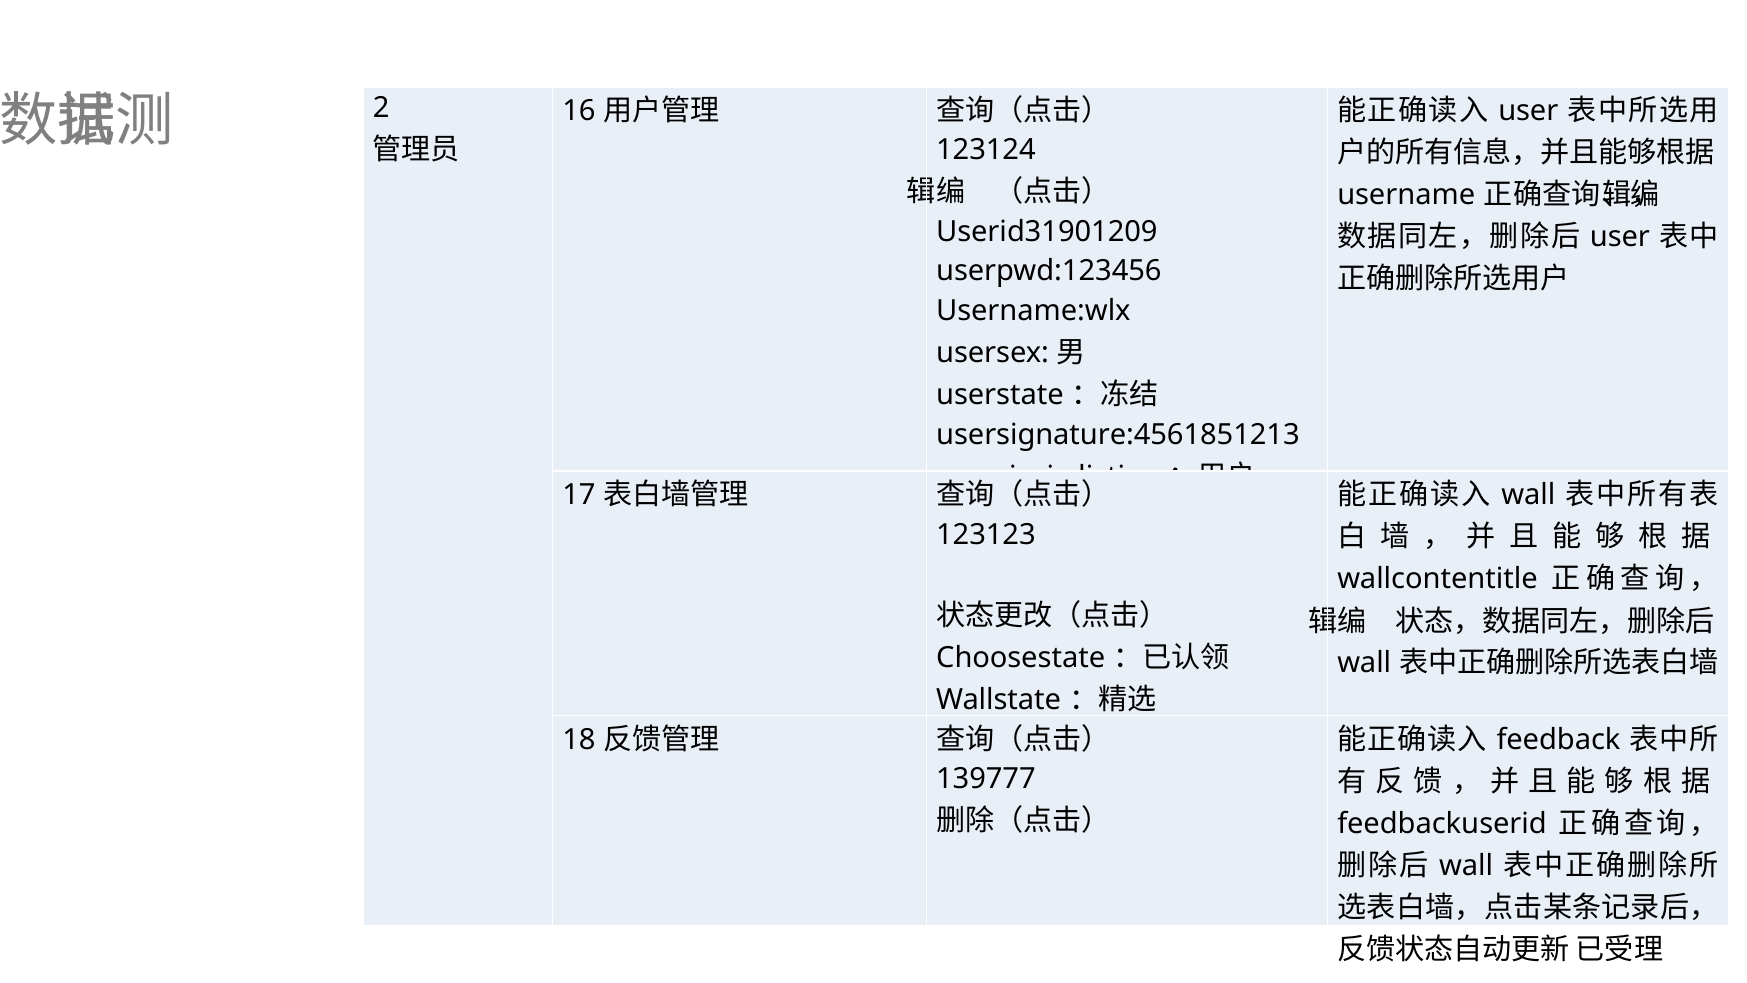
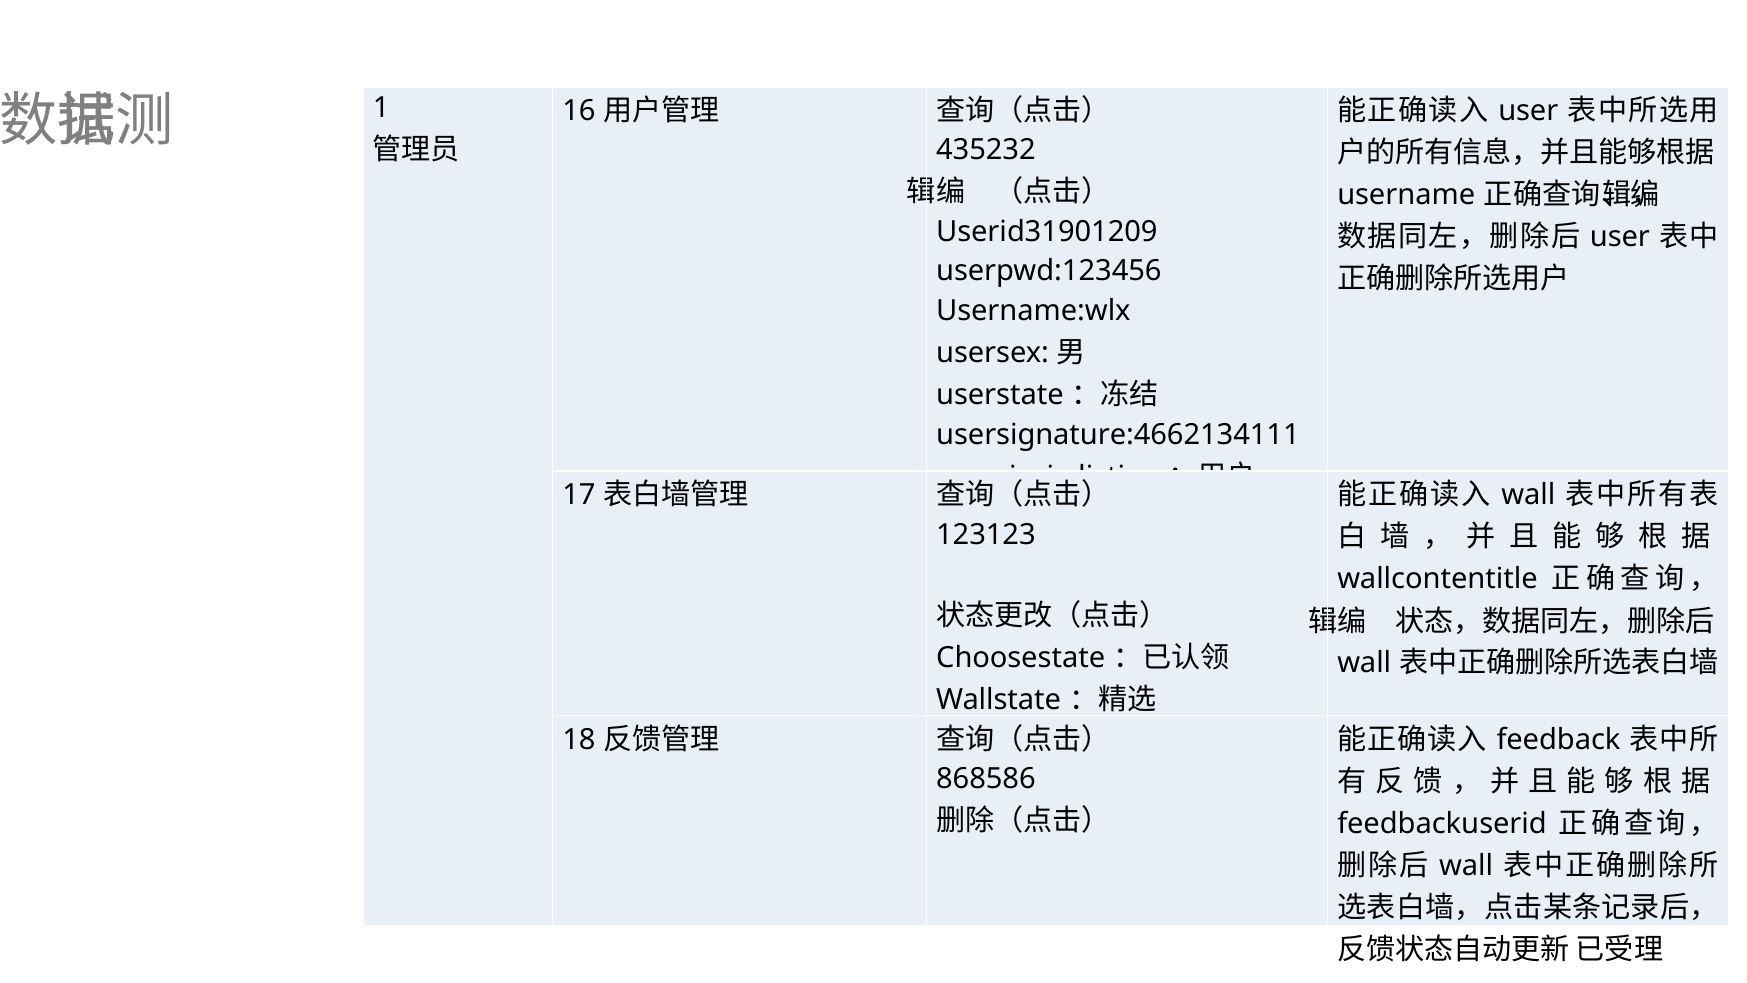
2: 2 -> 1 (381, 108)
123124: 123124 -> 435232 (986, 150)
usersignature:4561851213: usersignature:4561851213 -> usersignature:4662134111 (1118, 434)
139777: 139777 -> 868586 (986, 779)
